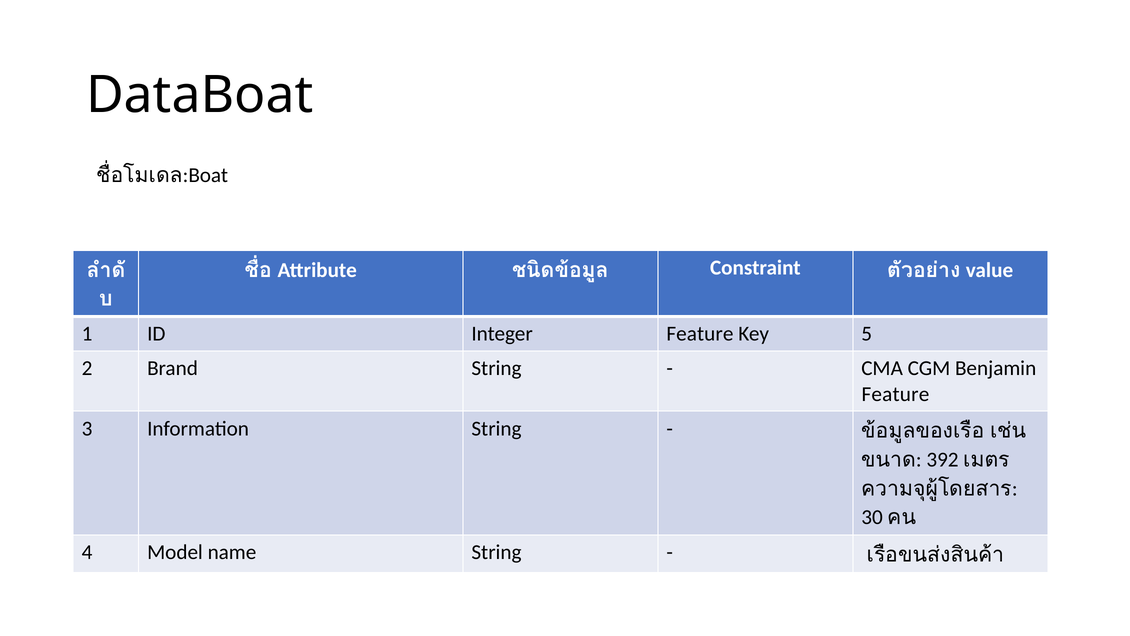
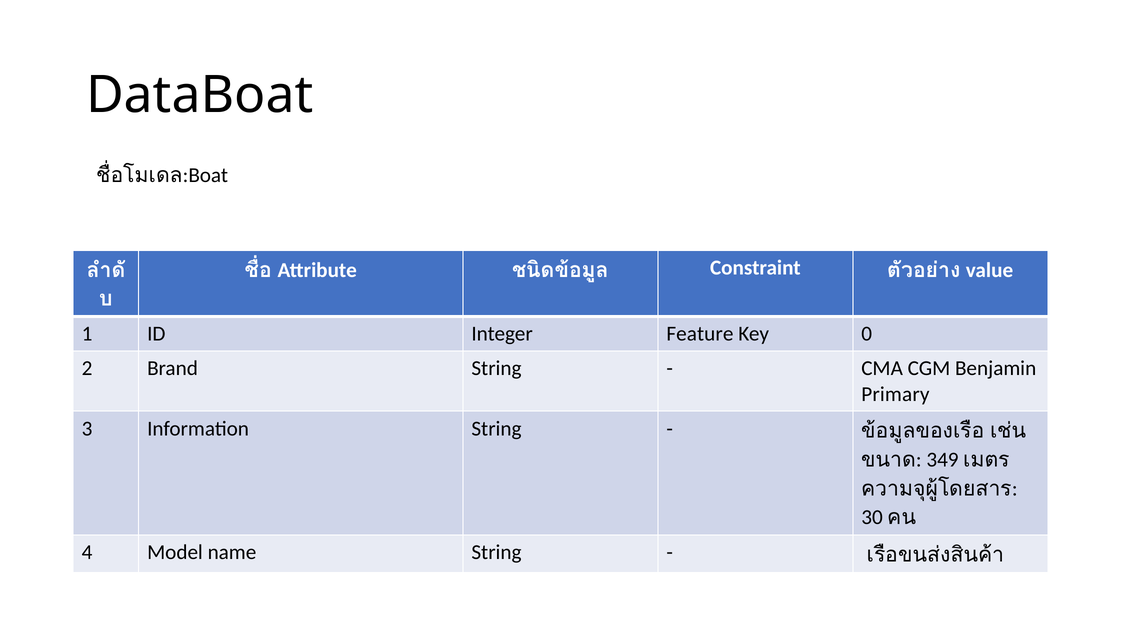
5: 5 -> 0 (867, 334)
Feature: Feature -> Primary (895, 394)
392: 392 -> 349 (942, 460)
